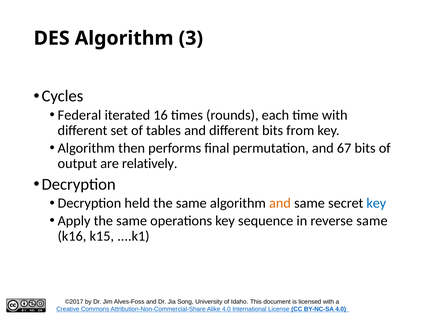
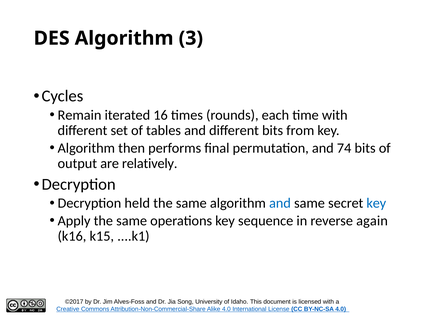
Federal: Federal -> Remain (80, 115)
67: 67 -> 74 (344, 148)
and colour: orange -> blue (280, 203)
reverse same: same -> again (372, 221)
